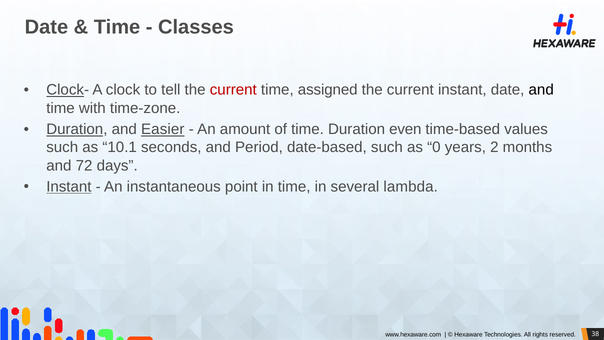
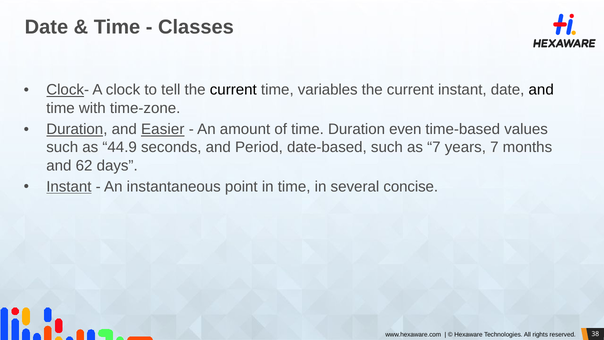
current colour: red -> black (233, 90)
assigned: assigned -> variables (328, 90)
10.1: 10.1 -> 44.9 (120, 147)
as 0: 0 -> 7 (434, 147)
years 2: 2 -> 7 (494, 147)
72: 72 -> 62 (84, 165)
lambda: lambda -> concise (411, 187)
